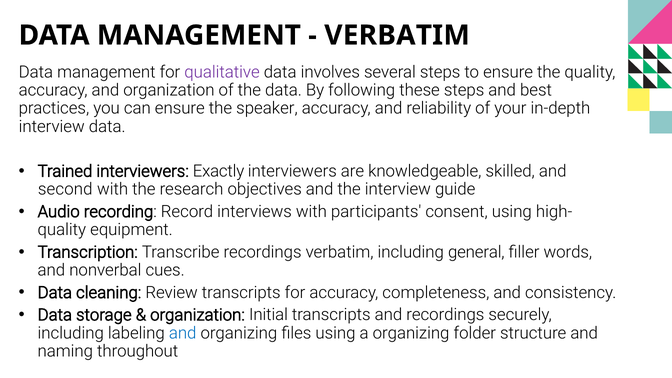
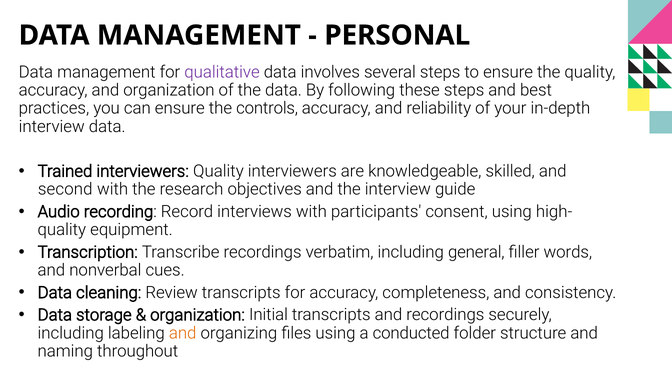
VERBATIM: VERBATIM -> PERSONAL (397, 35)
speaker: speaker -> controls (267, 108)
interviewers Exactly: Exactly -> Quality (218, 171)
and colour: blue -> orange (183, 333)
a organizing: organizing -> conducted (411, 333)
